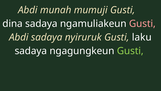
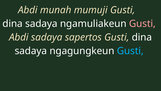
nyiruruk: nyiruruk -> sapertos (83, 37)
laku: laku -> dina (142, 37)
Gusti colour: light green -> light blue (130, 51)
